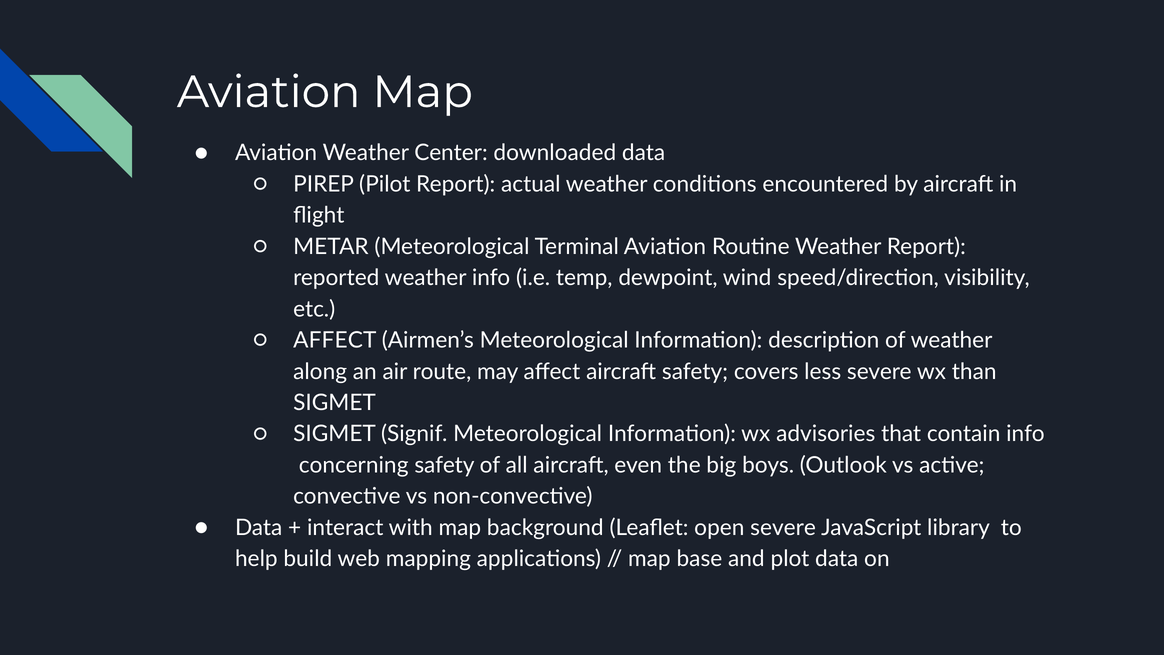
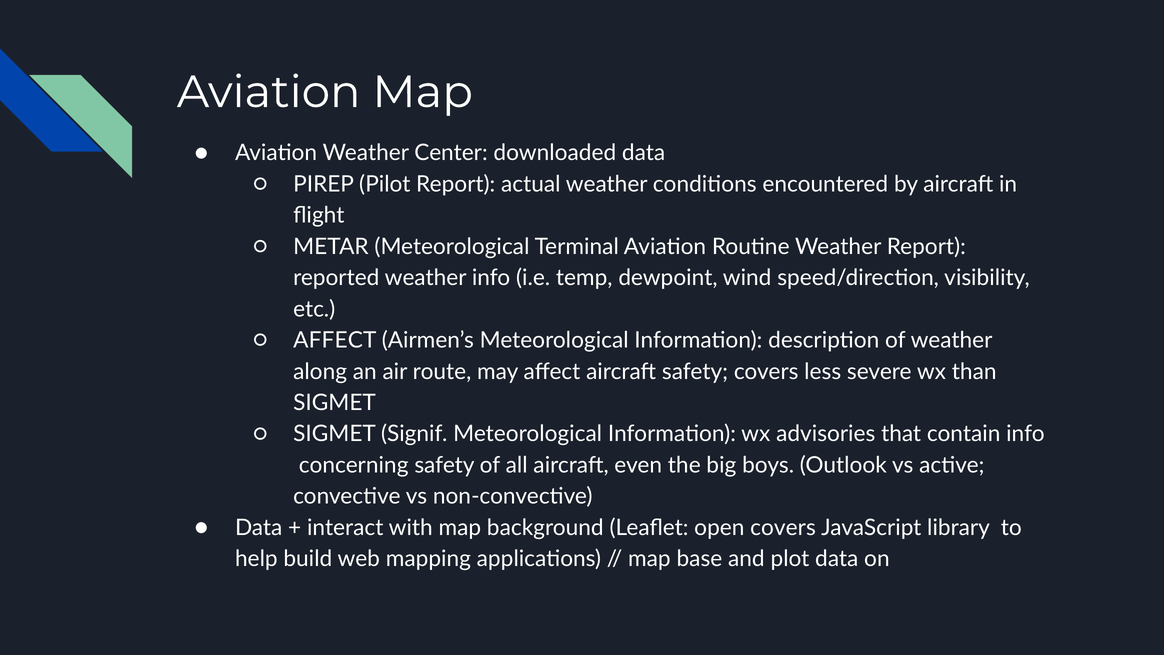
open severe: severe -> covers (783, 527)
